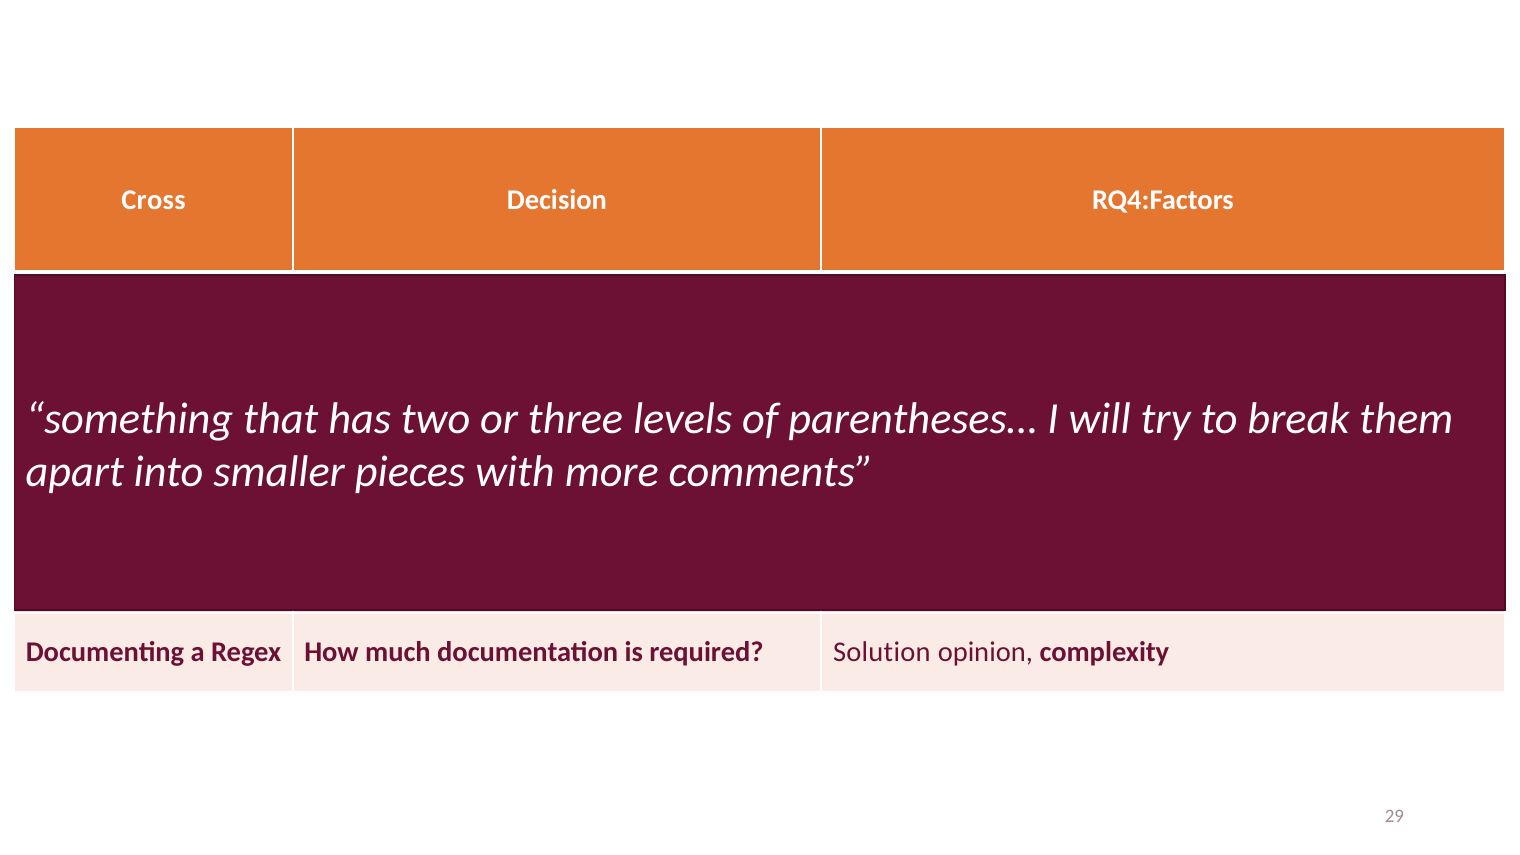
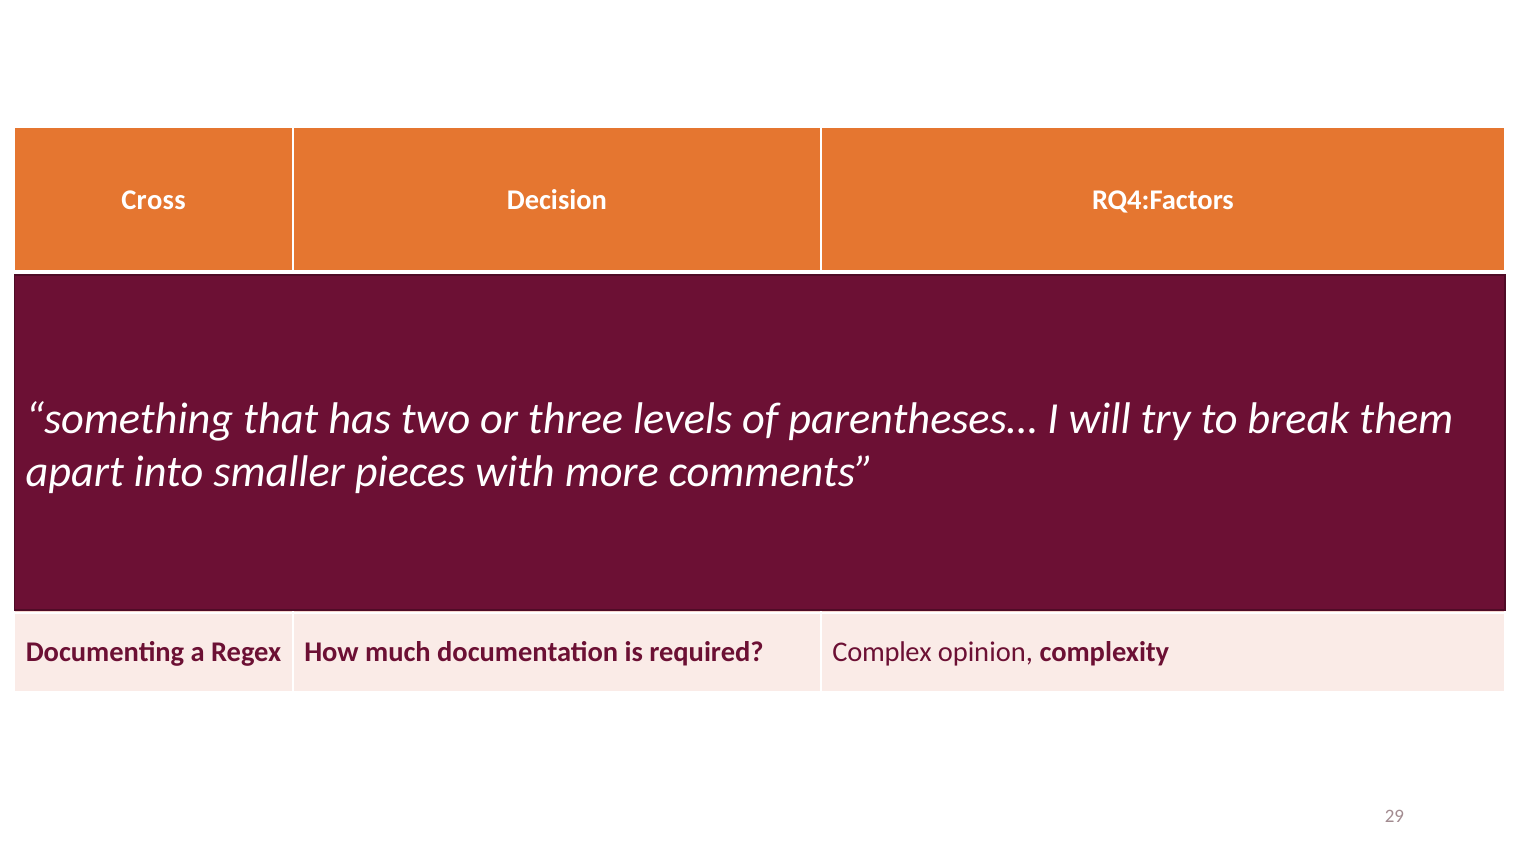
required Solution: Solution -> Complex (882, 652)
